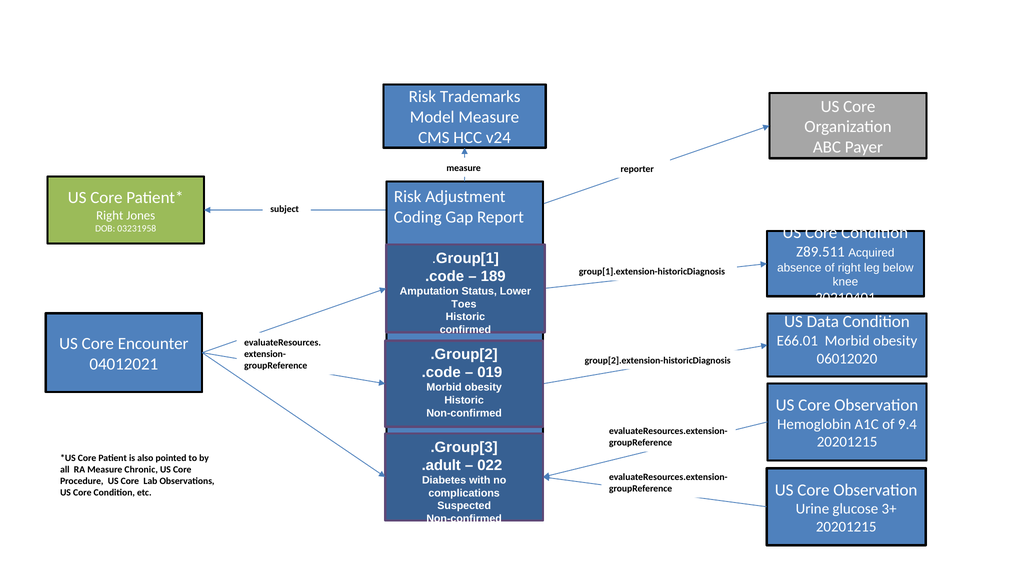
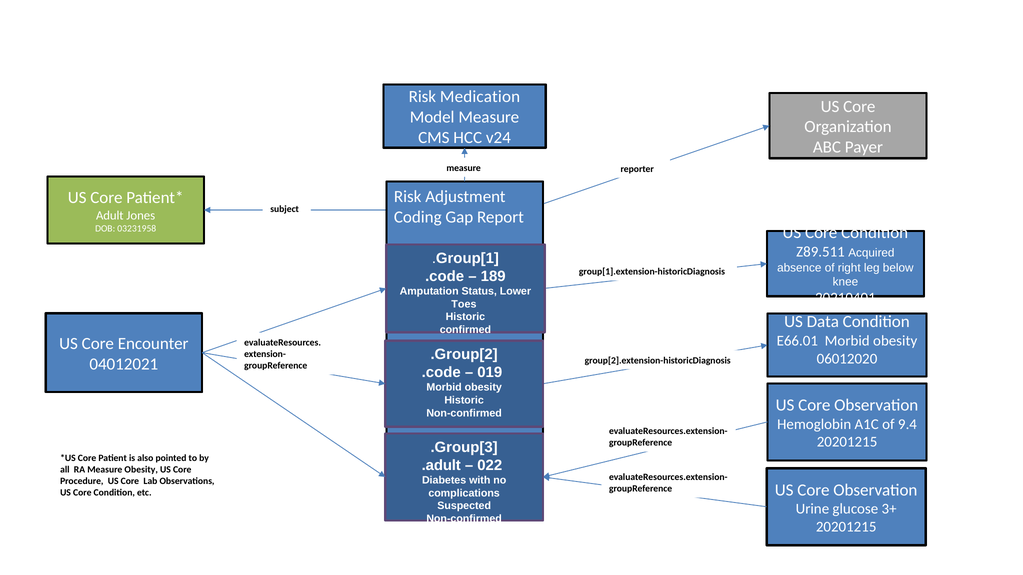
Trademarks: Trademarks -> Medication (480, 97)
Right: Right -> Adult (110, 216)
Measure Chronic: Chronic -> Obesity (141, 470)
